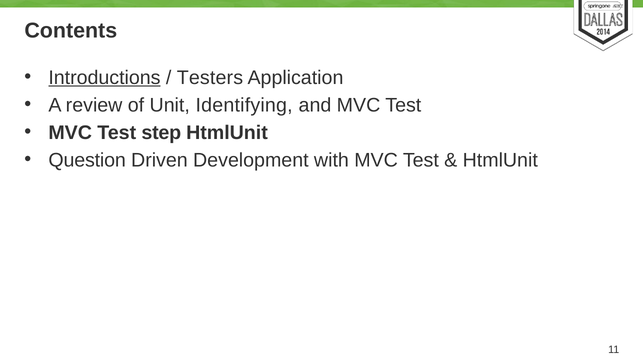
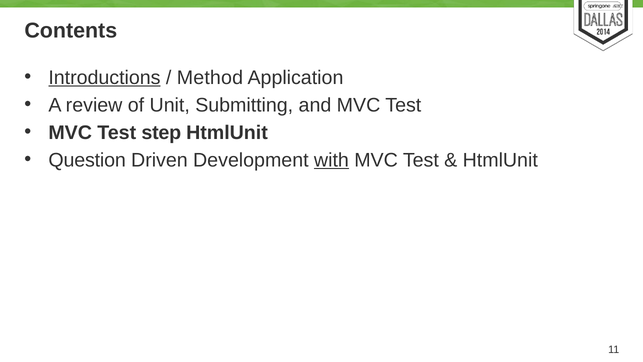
Testers: Testers -> Method (210, 77)
Identifying: Identifying -> Submitting (244, 105)
with underline: none -> present (331, 160)
